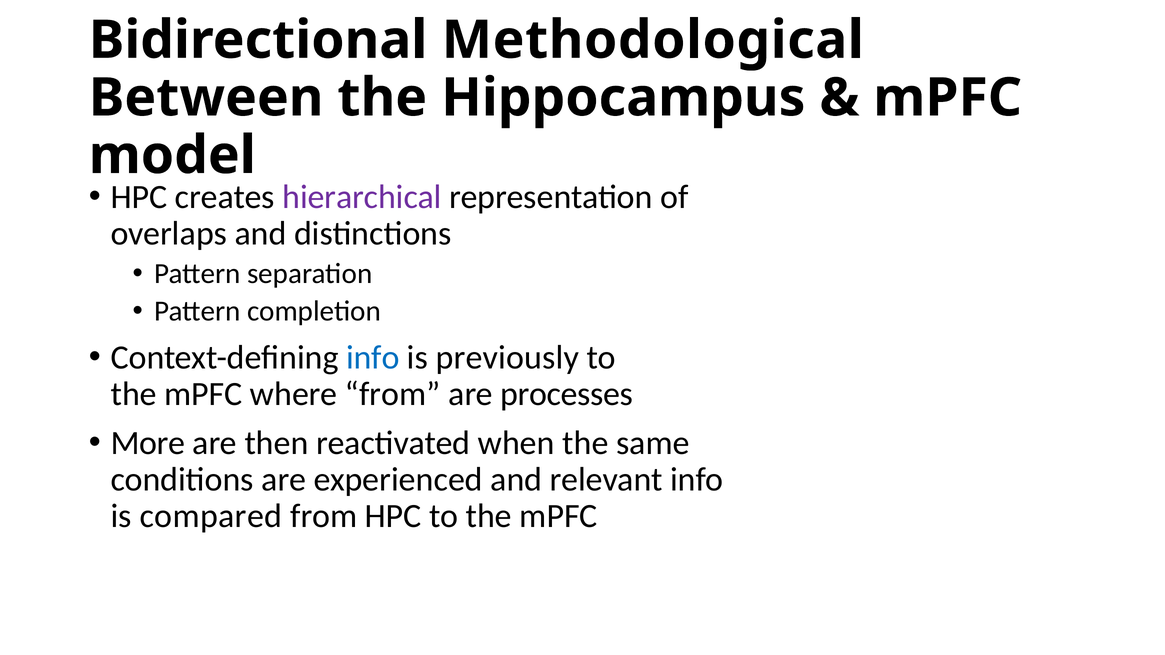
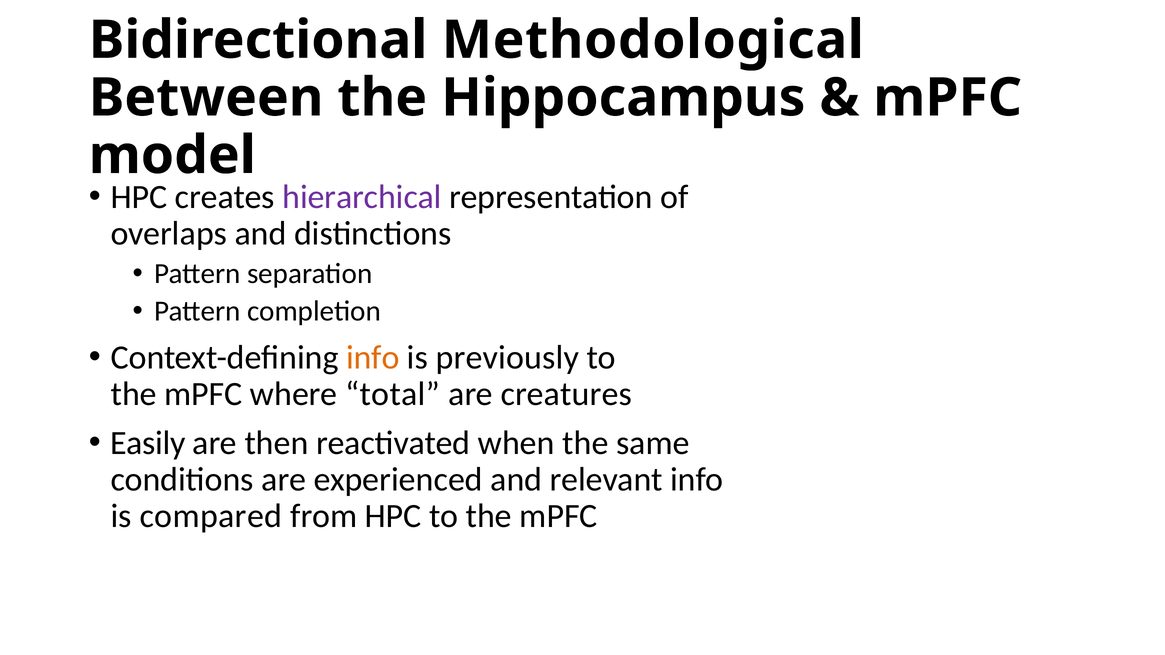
info colour: blue -> orange (373, 358)
where from: from -> total (393, 394)
processes: processes -> creatures (566, 394)
More: More -> Easily (148, 443)
